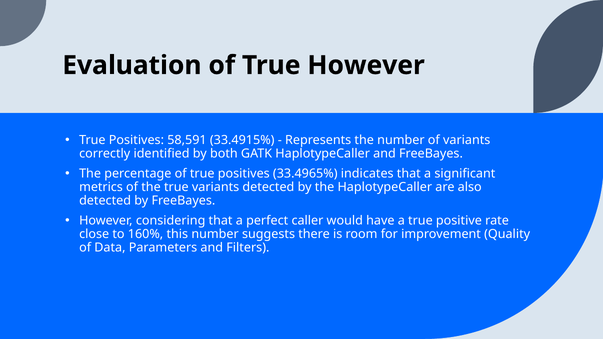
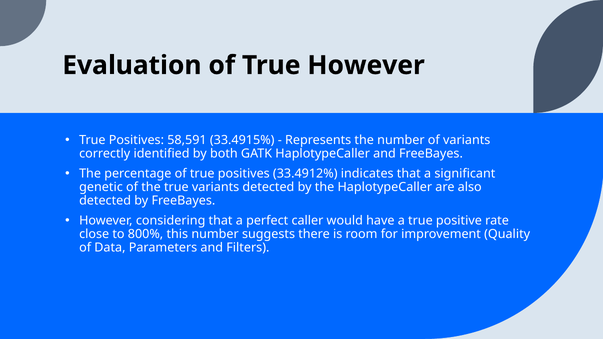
33.4965%: 33.4965% -> 33.4912% (305, 174)
metrics: metrics -> genetic (101, 187)
160%: 160% -> 800% (146, 234)
